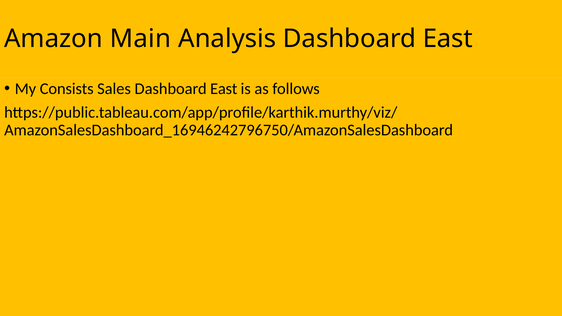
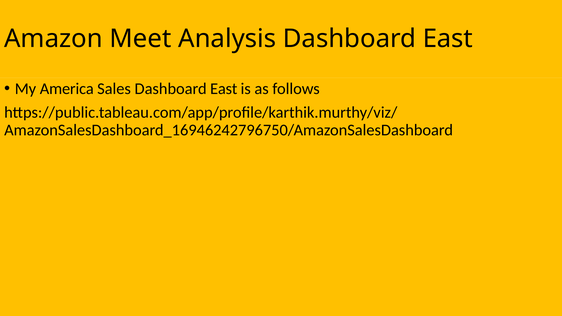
Main: Main -> Meet (140, 39)
Consists: Consists -> America (67, 89)
